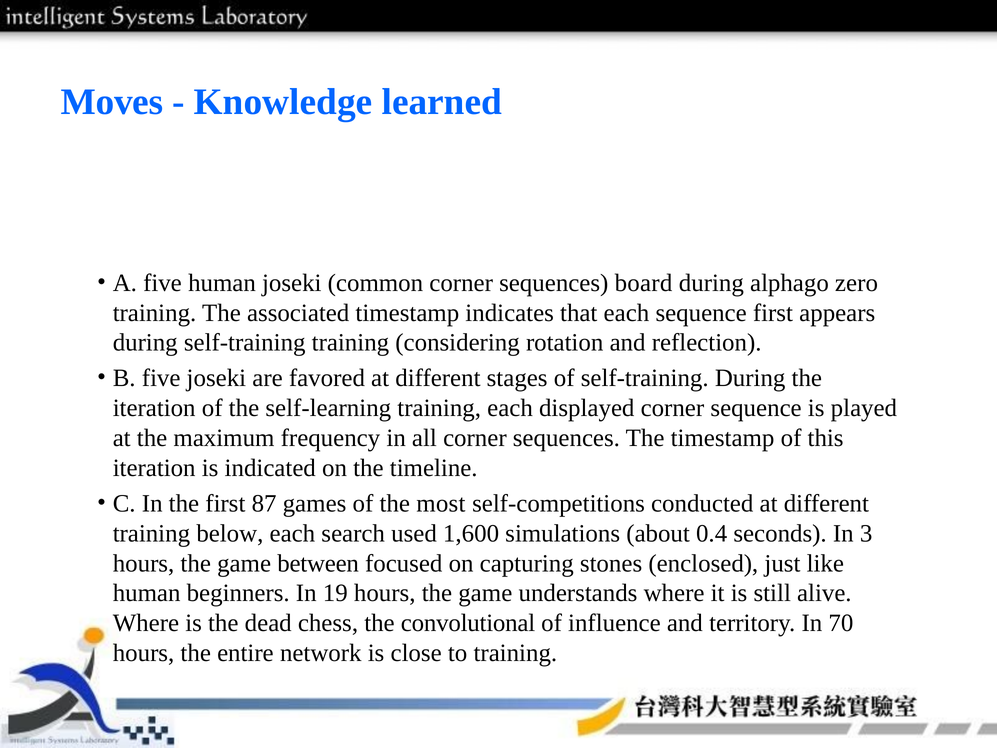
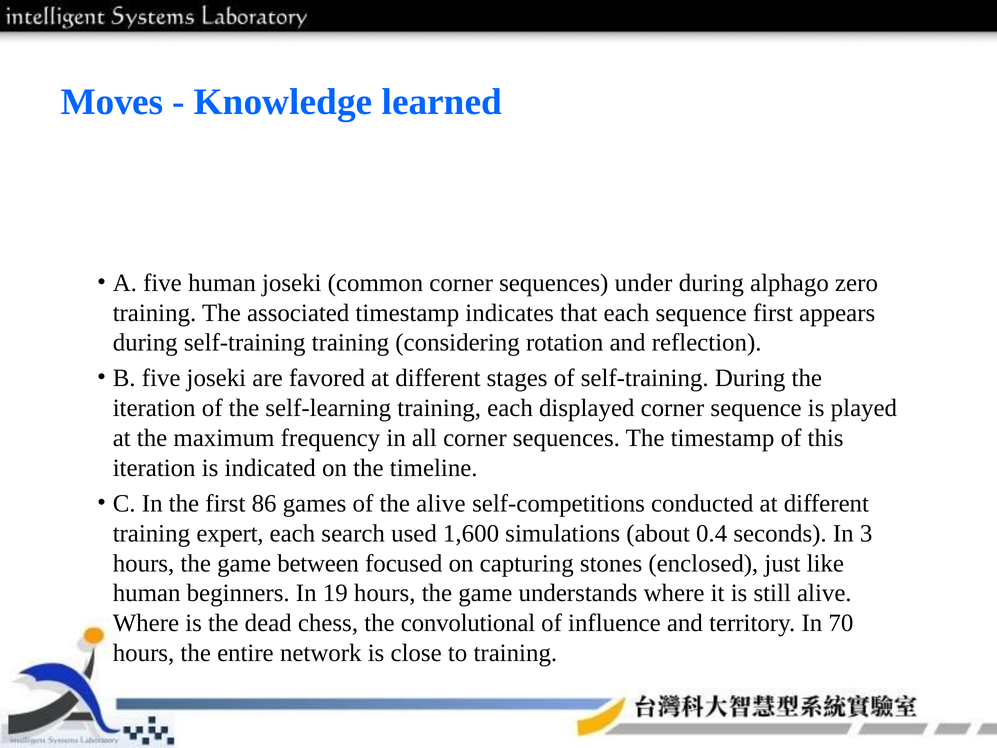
board: board -> under (643, 283)
87: 87 -> 86 (264, 503)
the most: most -> alive (441, 503)
below: below -> expert (230, 533)
